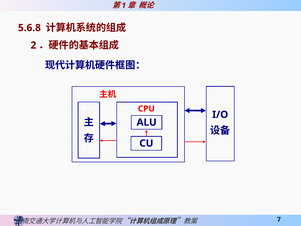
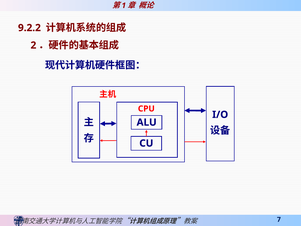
5.6.8: 5.6.8 -> 9.2.2 (29, 28)
